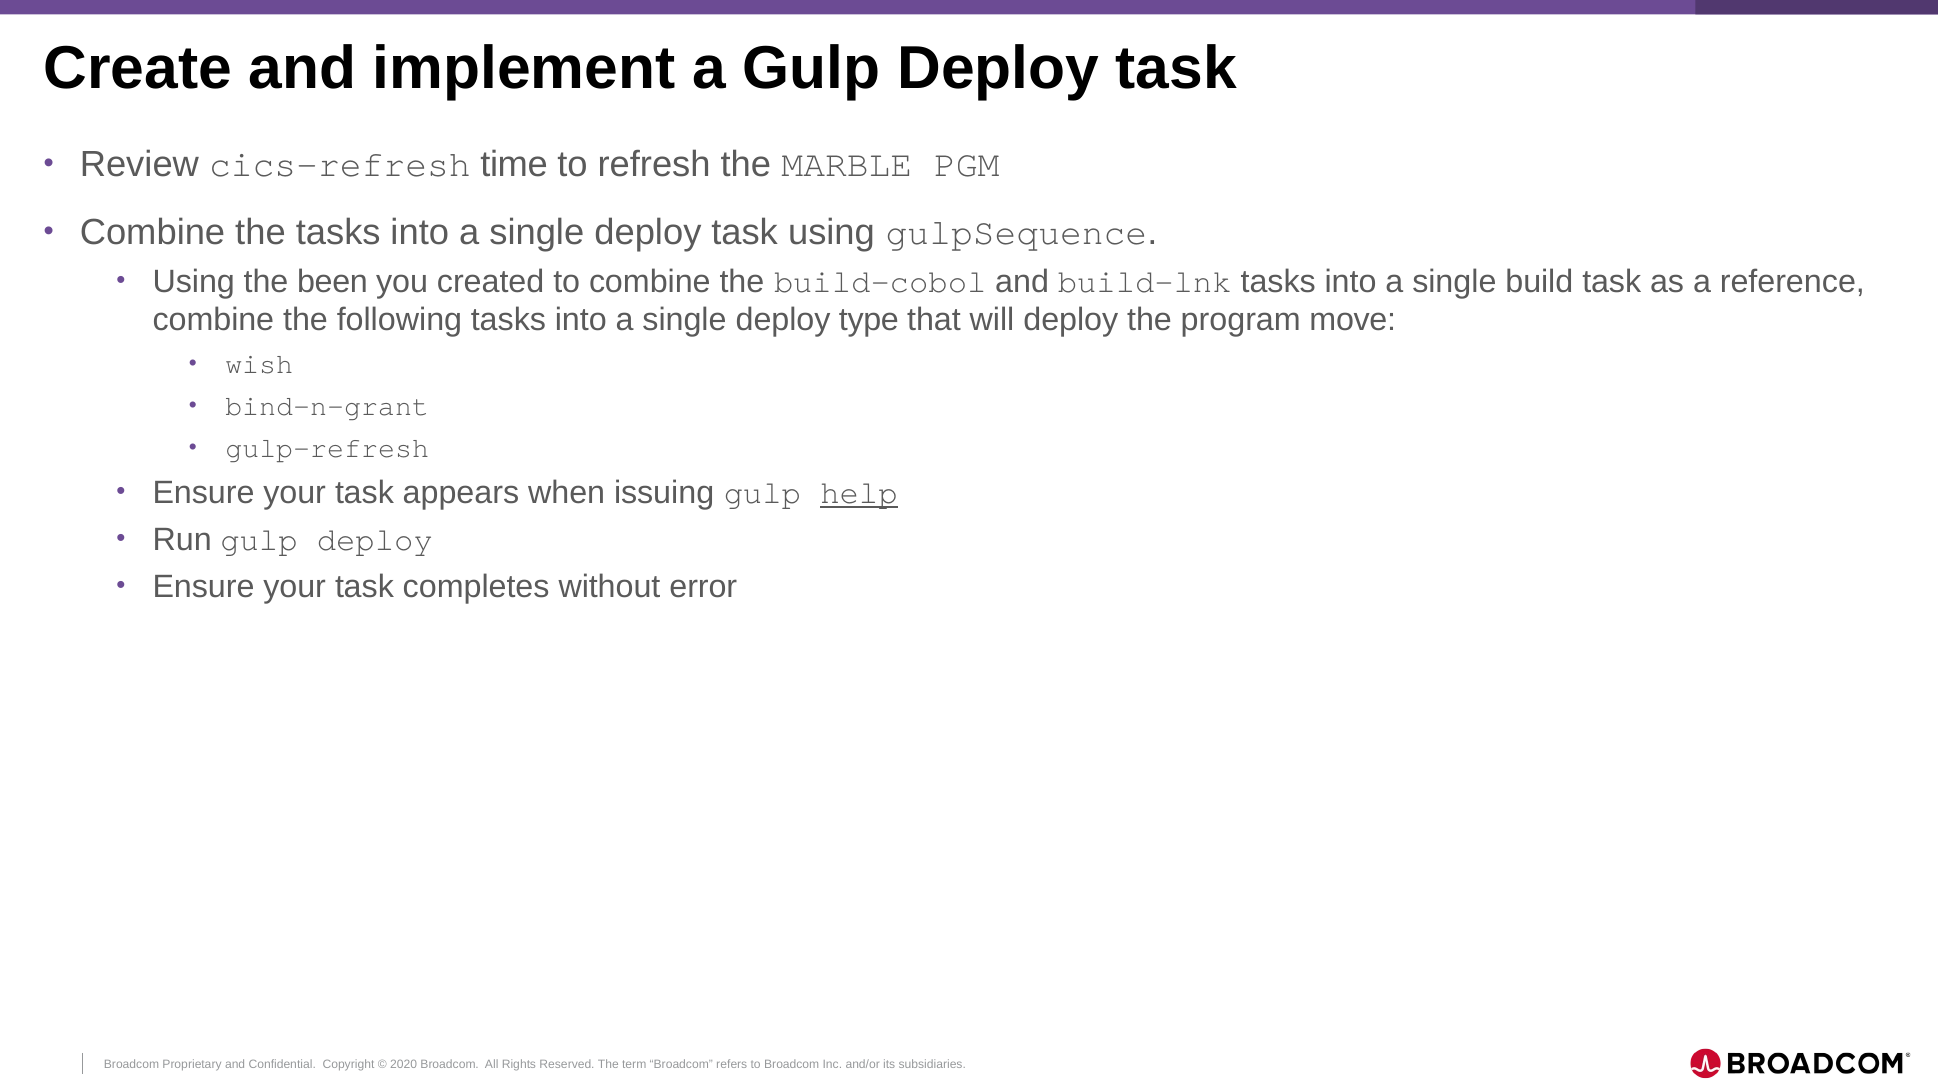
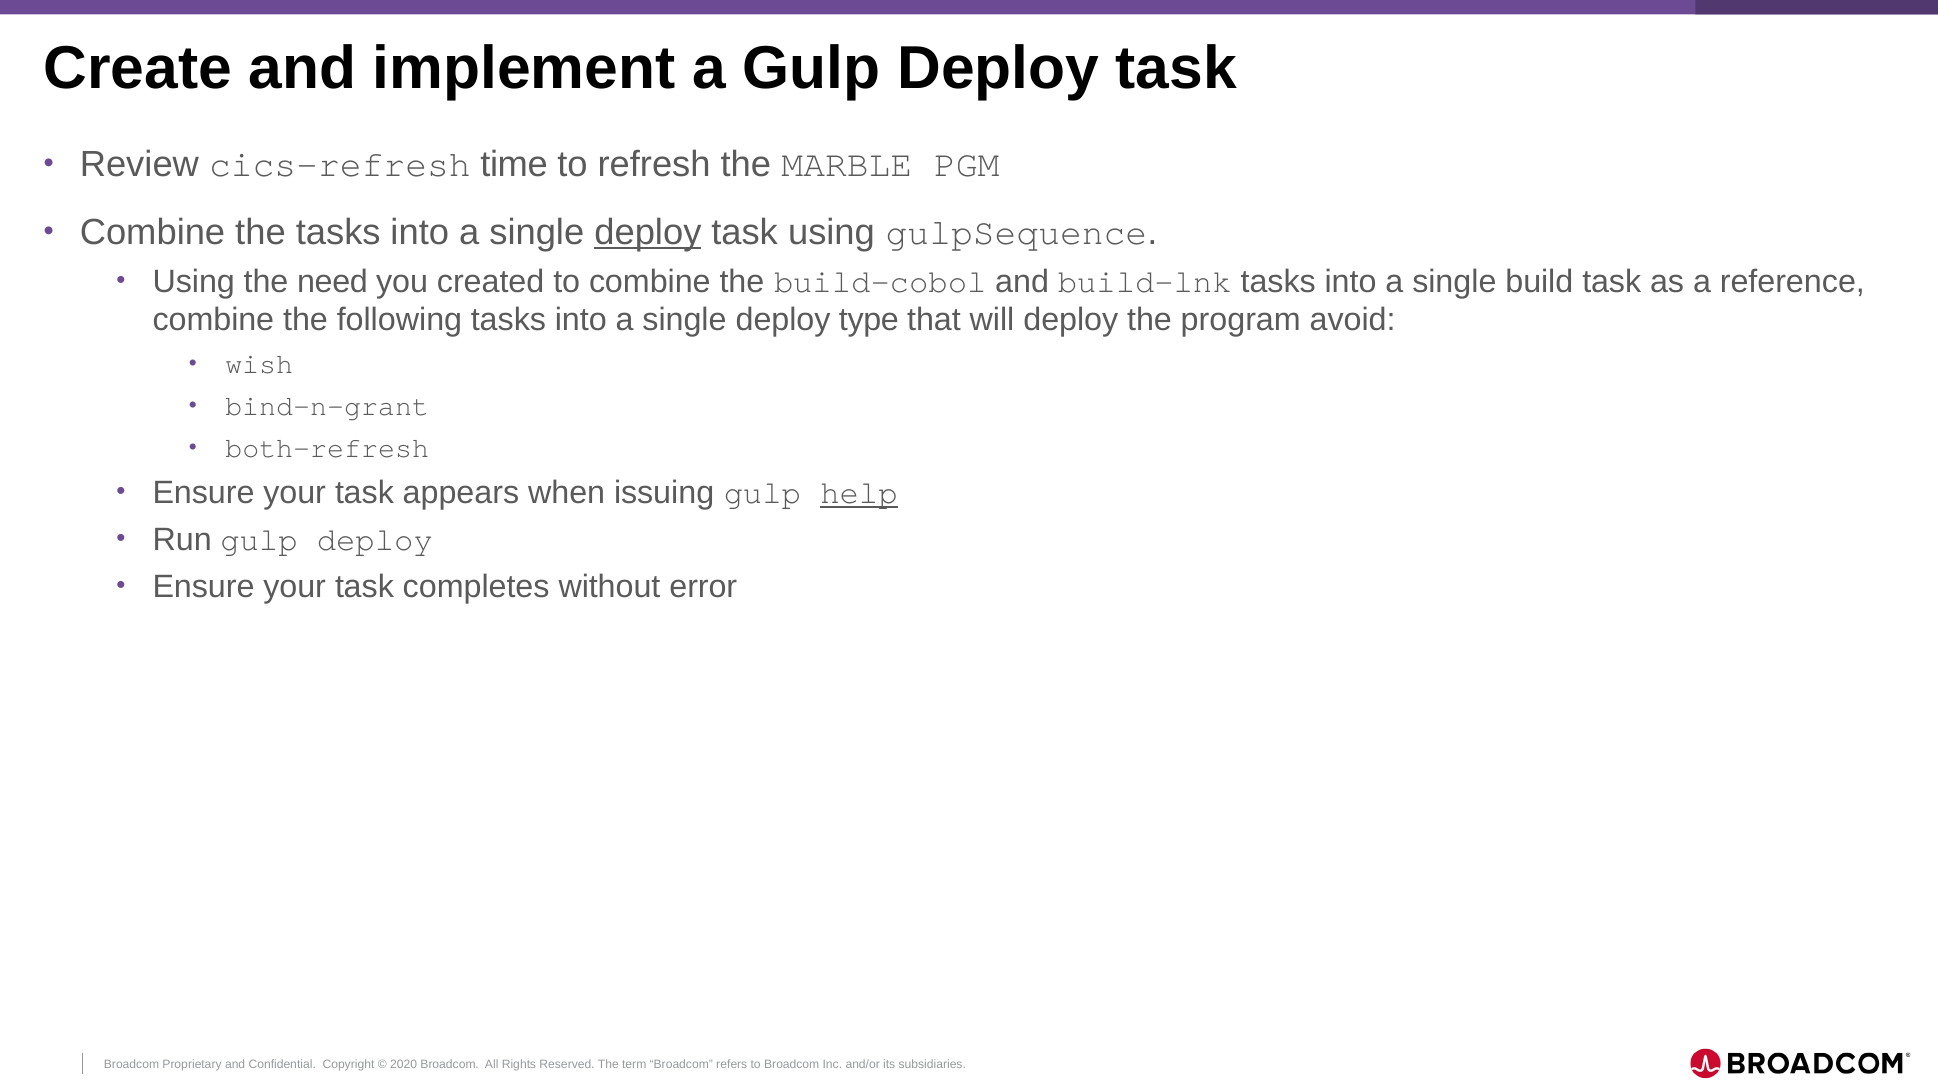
deploy underline: none -> present (648, 233)
been: been -> need (332, 282)
move: move -> avoid (1353, 320)
gulp-refresh: gulp-refresh -> both-refresh (327, 449)
